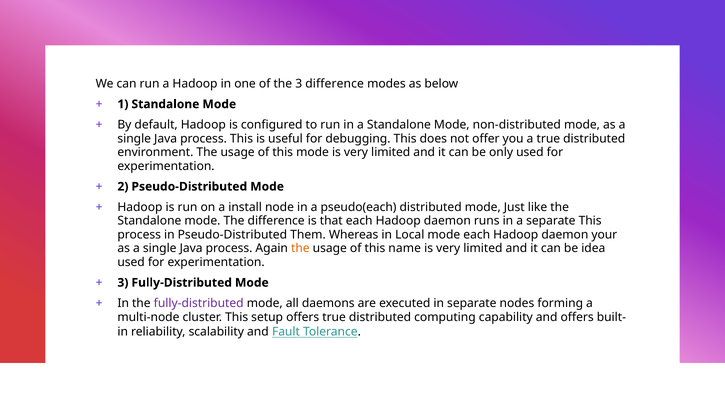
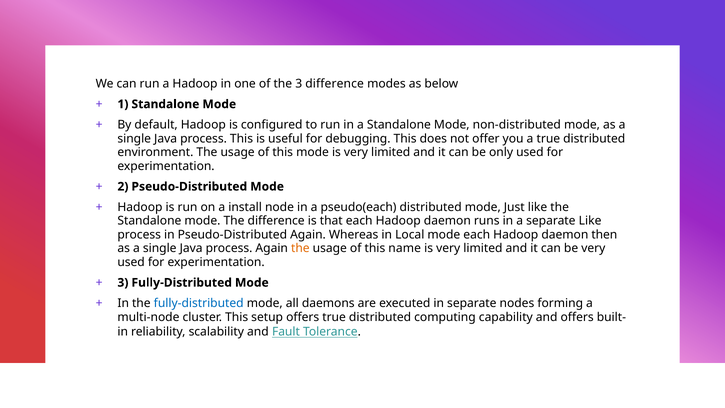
separate This: This -> Like (590, 221)
Pseudo-Distributed Them: Them -> Again (308, 235)
your: your -> then (604, 235)
be idea: idea -> very (593, 248)
fully-distributed colour: purple -> blue (199, 303)
